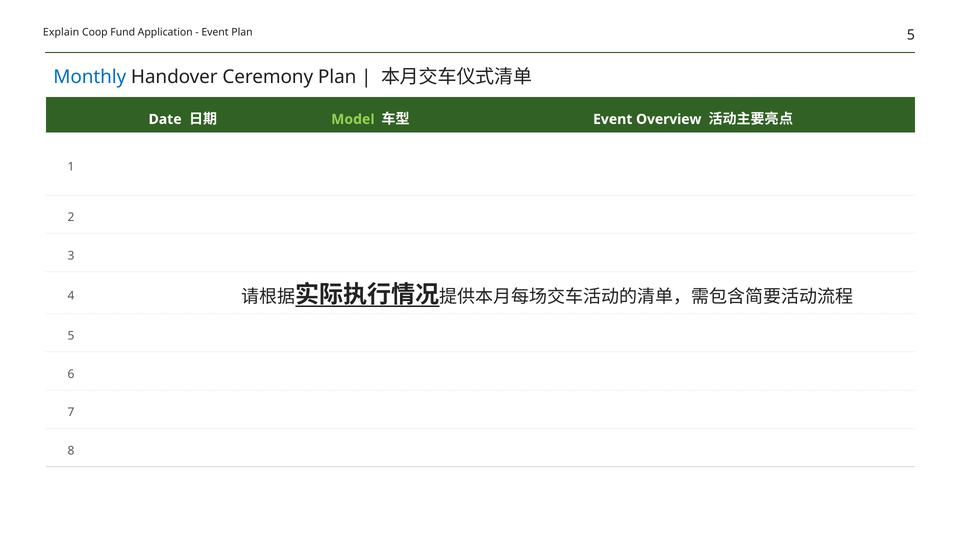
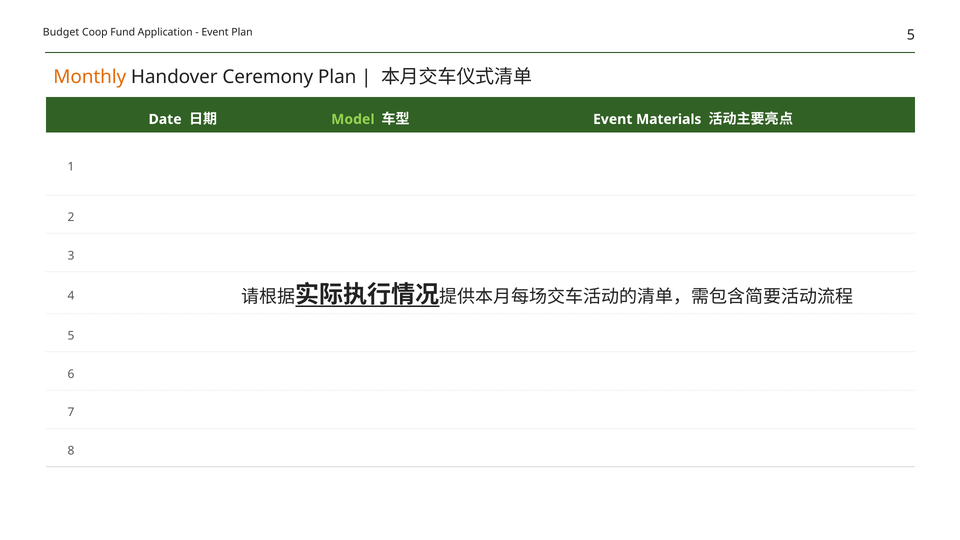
Explain: Explain -> Budget (61, 32)
Monthly colour: blue -> orange (90, 77)
Overview: Overview -> Materials (669, 119)
